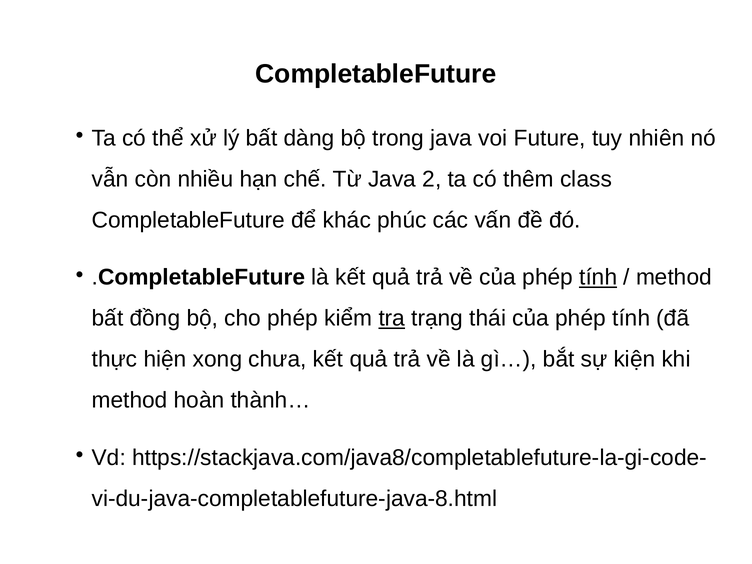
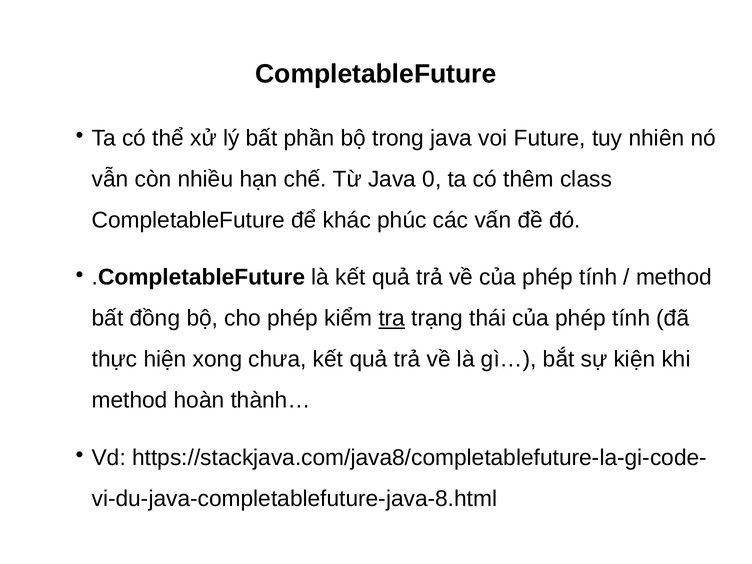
dàng: dàng -> phần (309, 138)
2: 2 -> 0 (432, 179)
tính underline: present -> none (598, 277)
